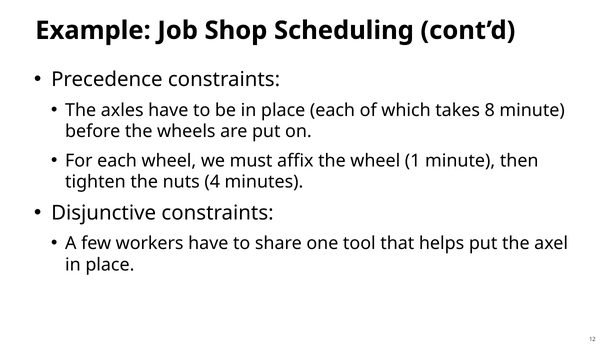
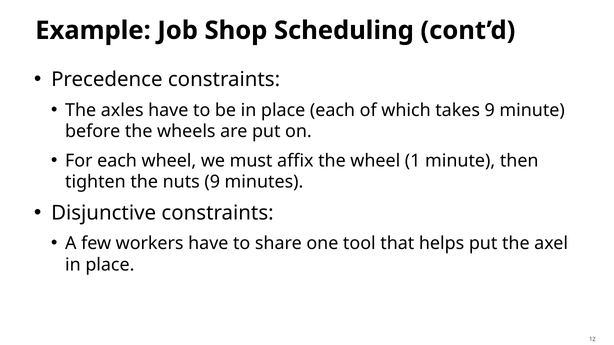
takes 8: 8 -> 9 (490, 110)
nuts 4: 4 -> 9 (212, 182)
